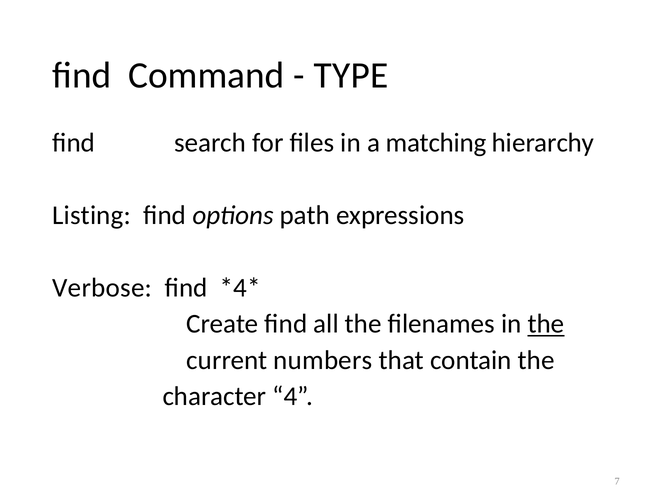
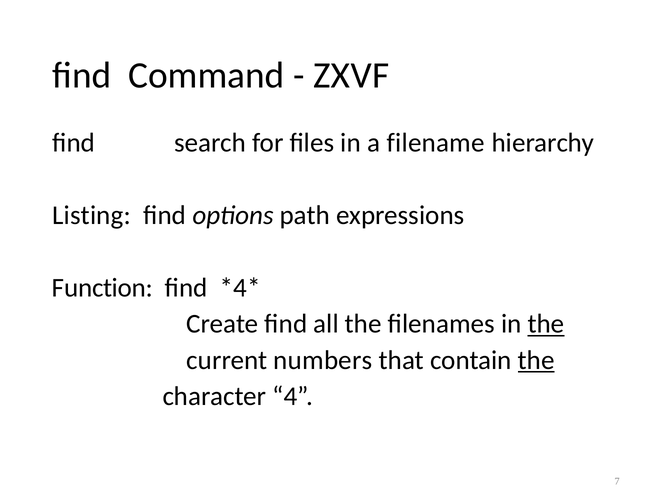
TYPE: TYPE -> ZXVF (351, 75)
matching: matching -> filename (436, 143)
Verbose: Verbose -> Function (103, 288)
the underline: none -> present (536, 360)
